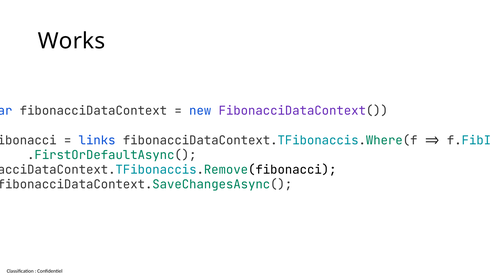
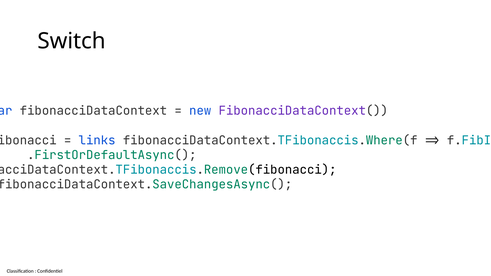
Works: Works -> Switch (72, 41)
